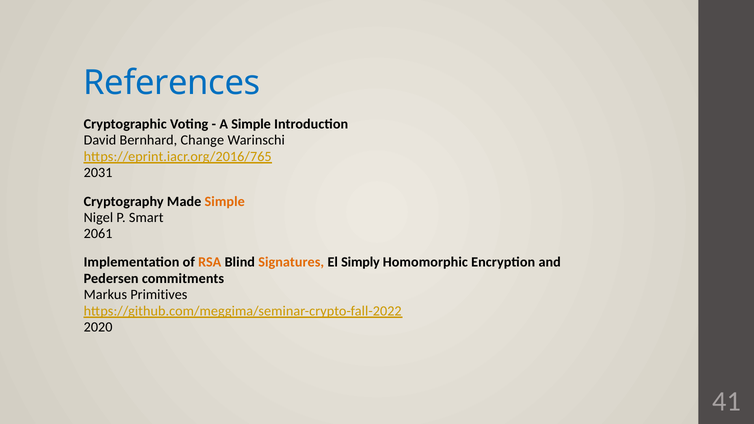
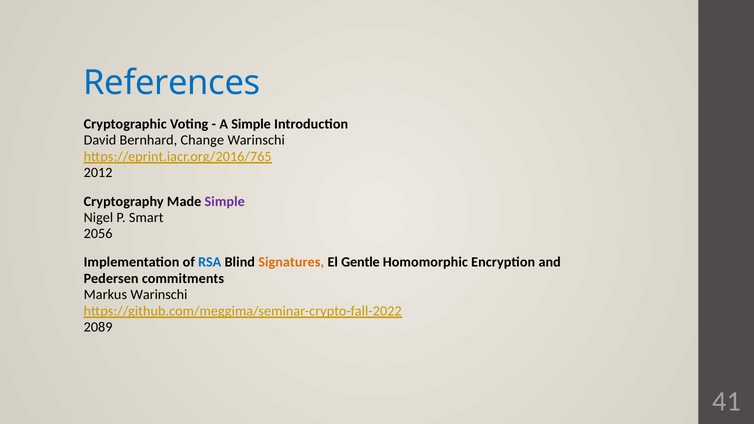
2031: 2031 -> 2012 (98, 173)
Simple colour: orange -> purple (225, 201)
2061: 2061 -> 2056 (98, 234)
RSA colour: orange -> blue (210, 262)
Simply: Simply -> Gentle (360, 262)
Markus Primitives: Primitives -> Warinschi (159, 295)
2020: 2020 -> 2089 (98, 327)
